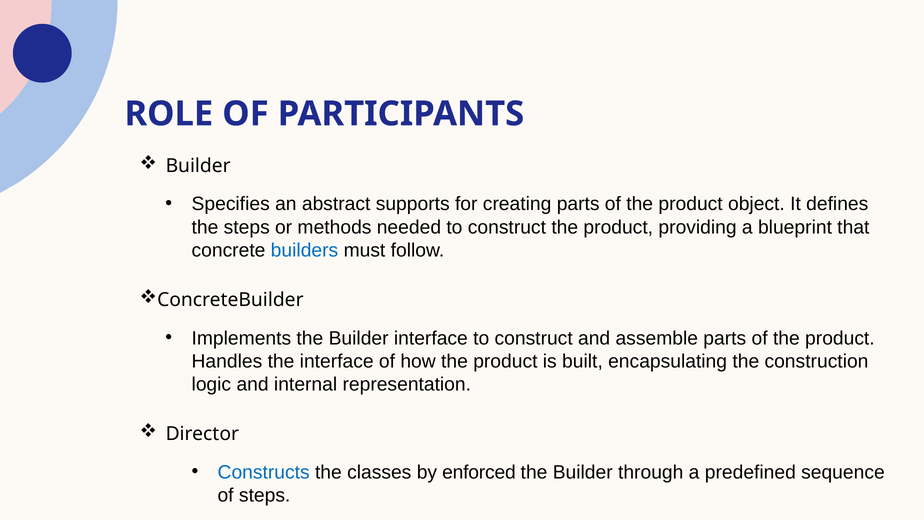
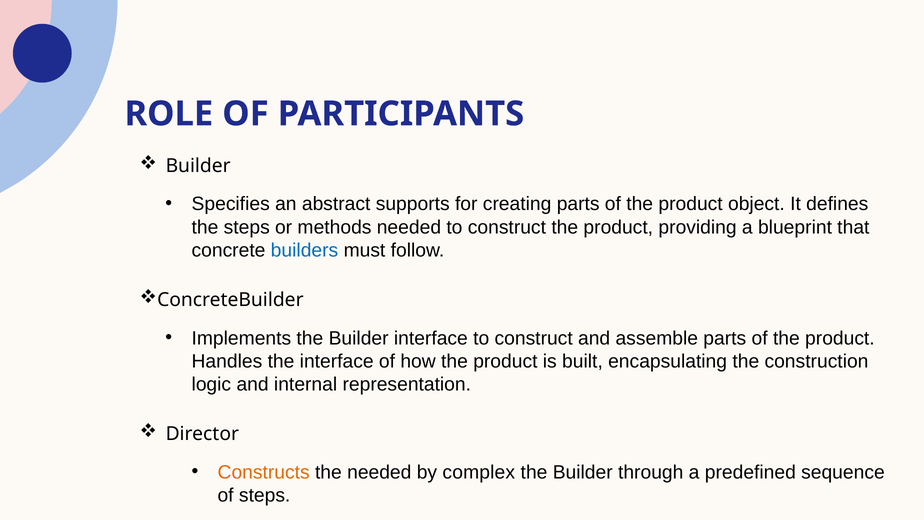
Constructs colour: blue -> orange (264, 472)
the classes: classes -> needed (379, 472)
enforced: enforced -> complex (479, 472)
